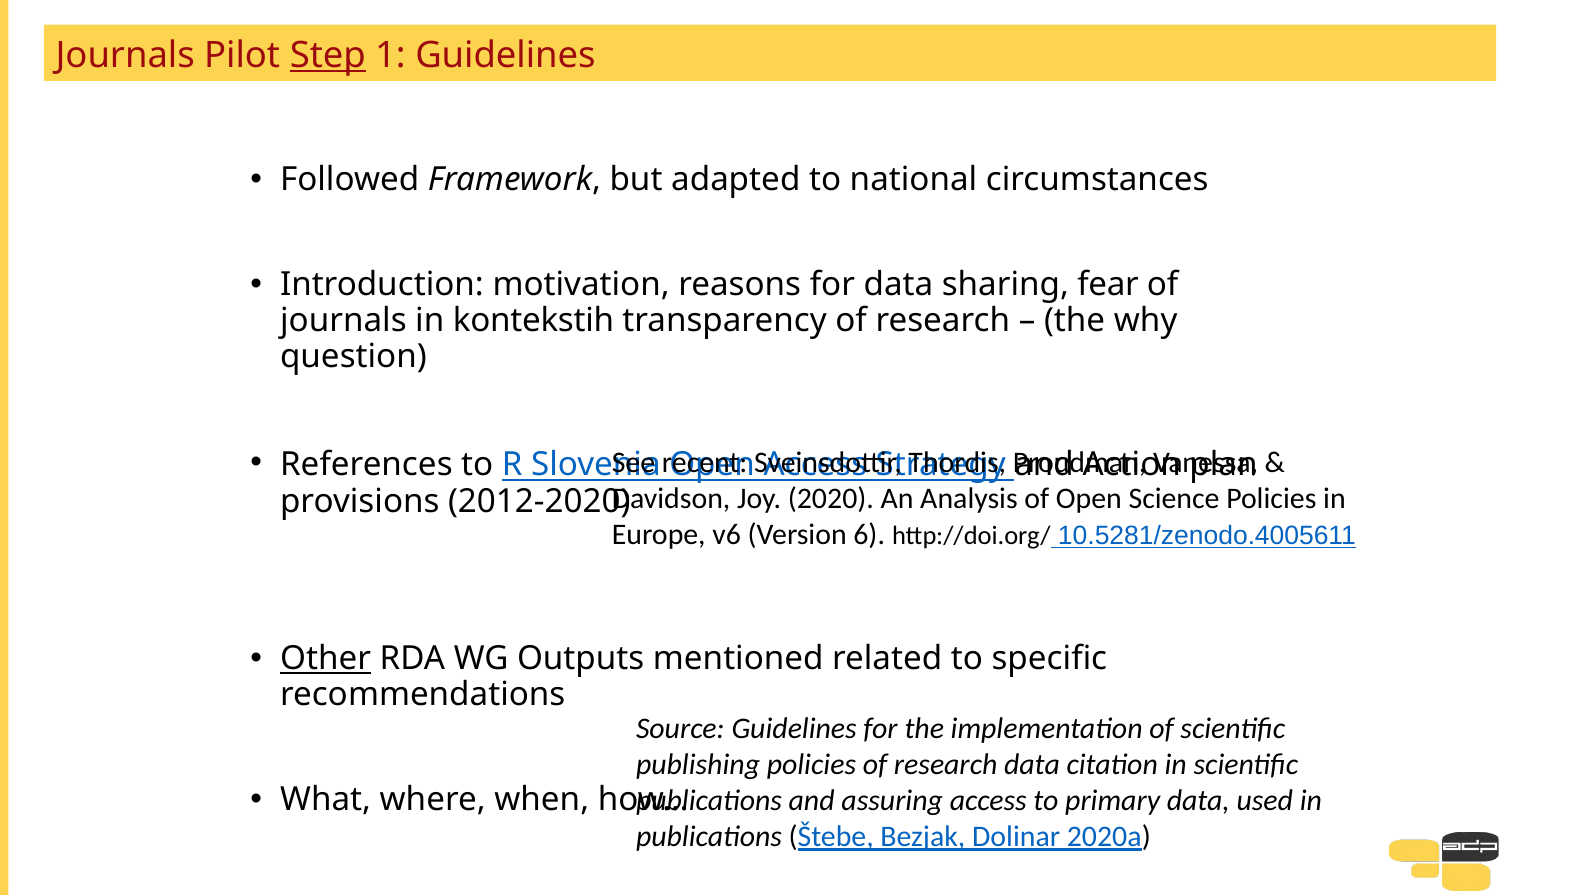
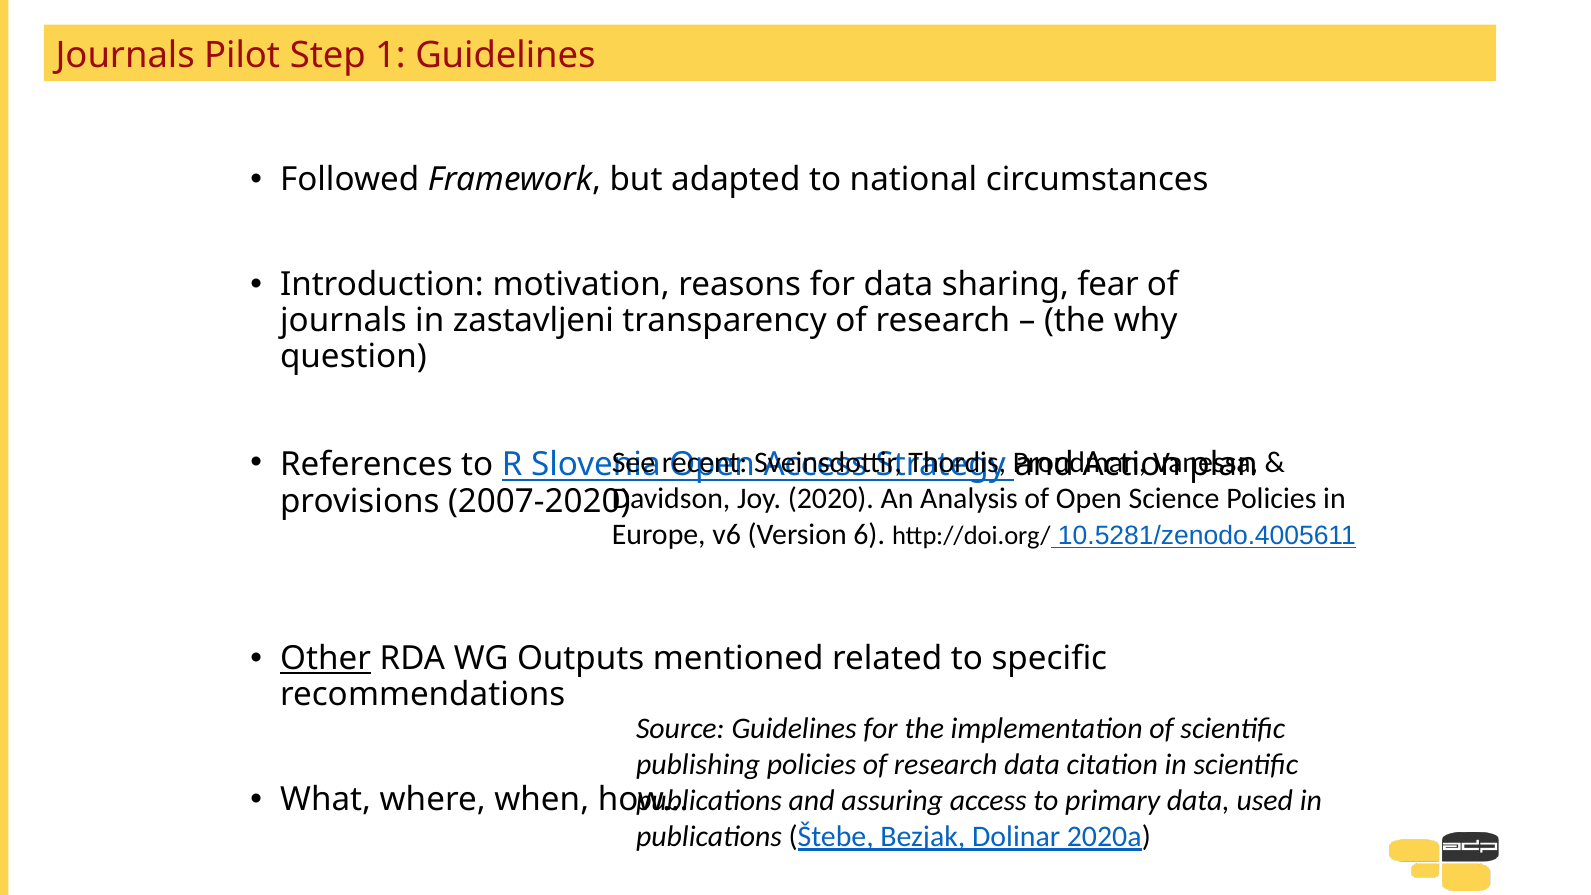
Step underline: present -> none (328, 55)
kontekstih: kontekstih -> zastavljeni (533, 320)
2012-2020: 2012-2020 -> 2007-2020 (539, 502)
